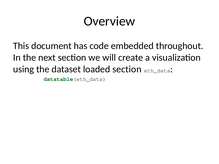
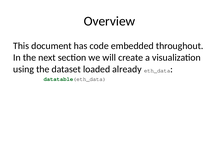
loaded section: section -> already (127, 69)
